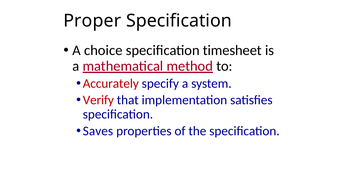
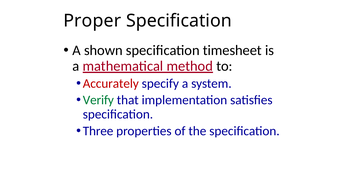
choice: choice -> shown (103, 50)
Verify colour: red -> green (98, 100)
Saves: Saves -> Three (98, 131)
